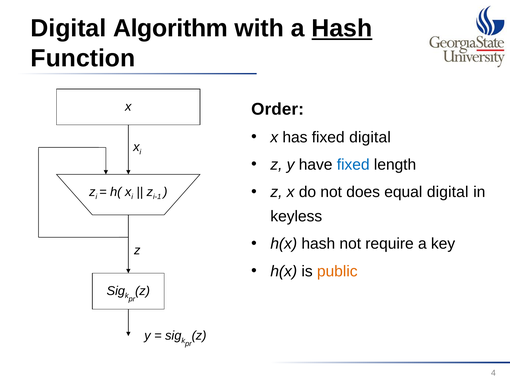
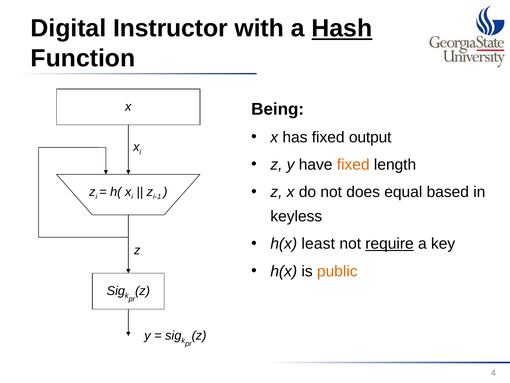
Algorithm: Algorithm -> Instructor (170, 28)
Order: Order -> Being (278, 109)
fixed digital: digital -> output (370, 137)
fixed colour: blue -> orange (353, 164)
equal digital: digital -> based (448, 192)
h(x hash: hash -> least (318, 243)
require underline: none -> present (390, 243)
